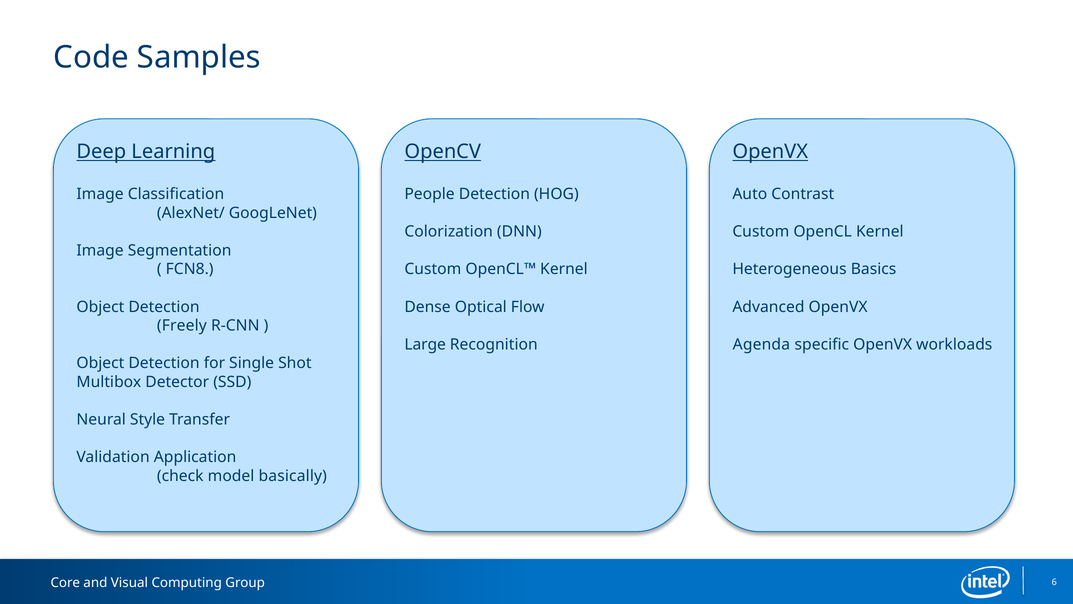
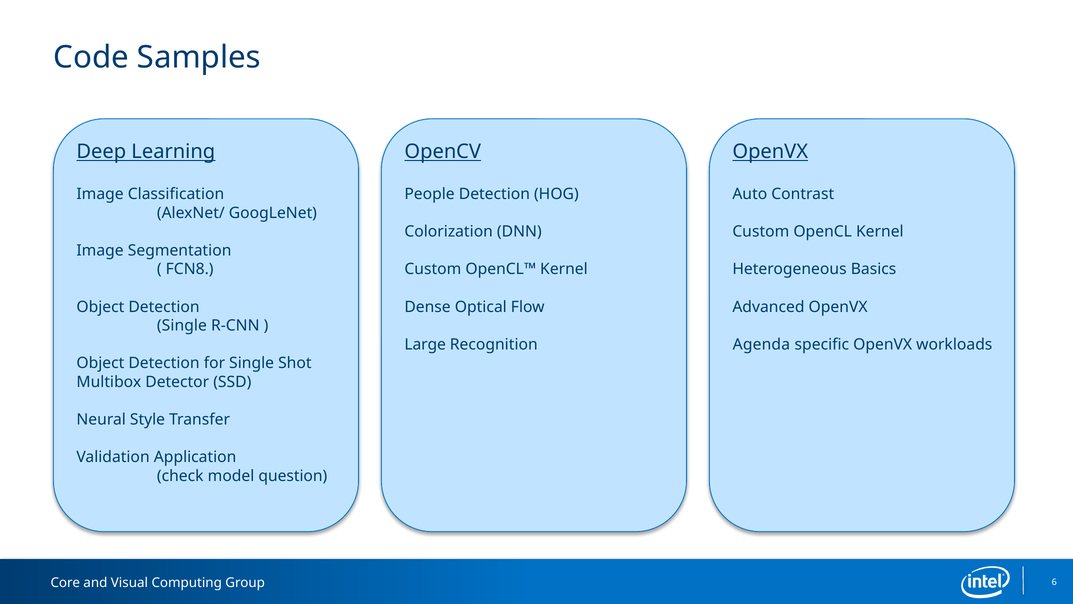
Freely: Freely -> Single (182, 325)
basically: basically -> question (293, 476)
